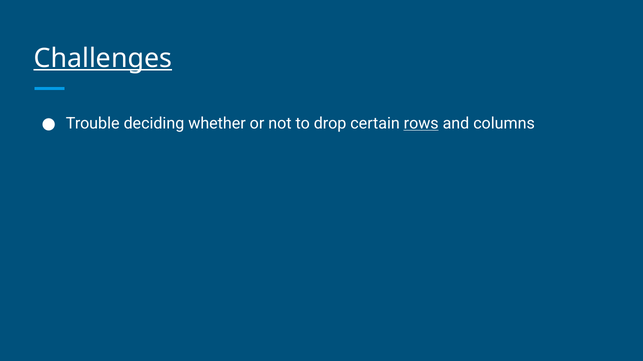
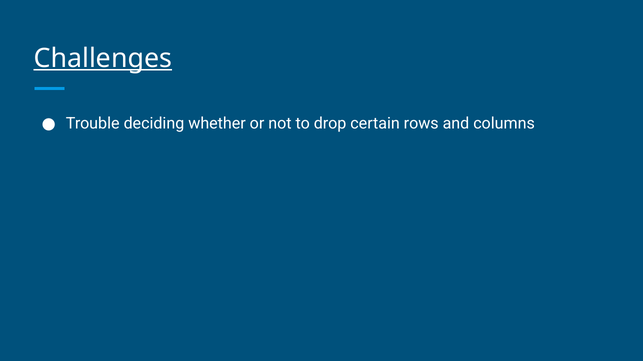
rows underline: present -> none (421, 124)
